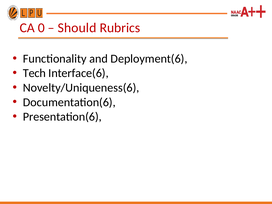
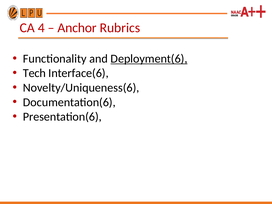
0: 0 -> 4 (41, 28)
Should: Should -> Anchor (77, 28)
Deployment(6 underline: none -> present (149, 59)
